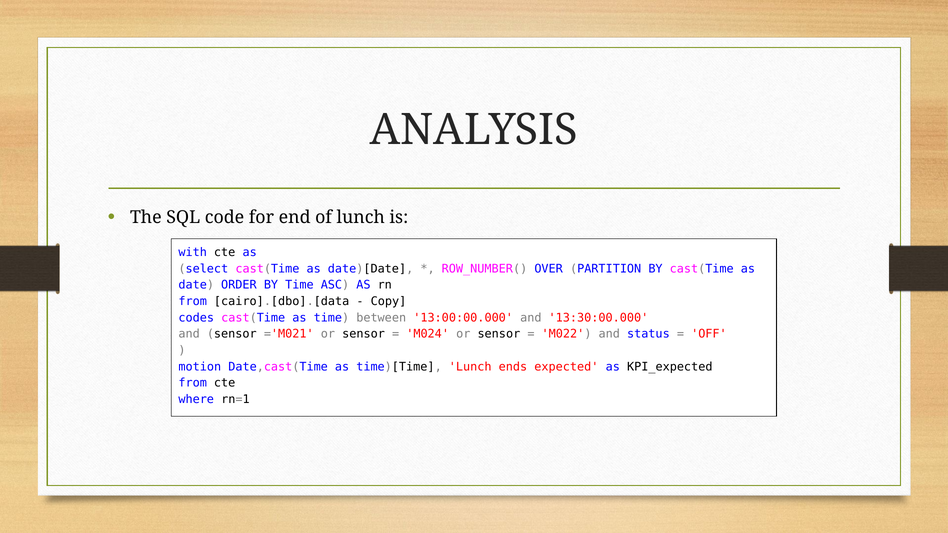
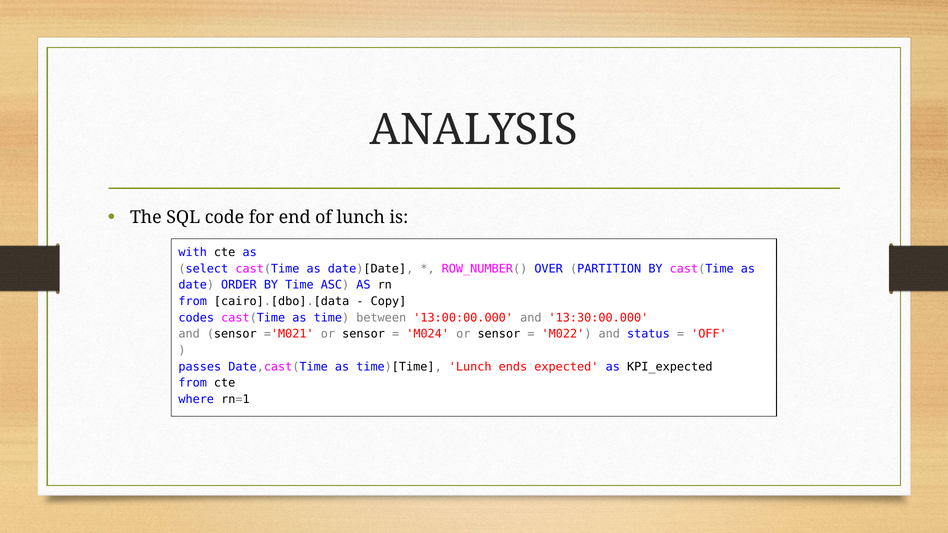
motion: motion -> passes (200, 367)
